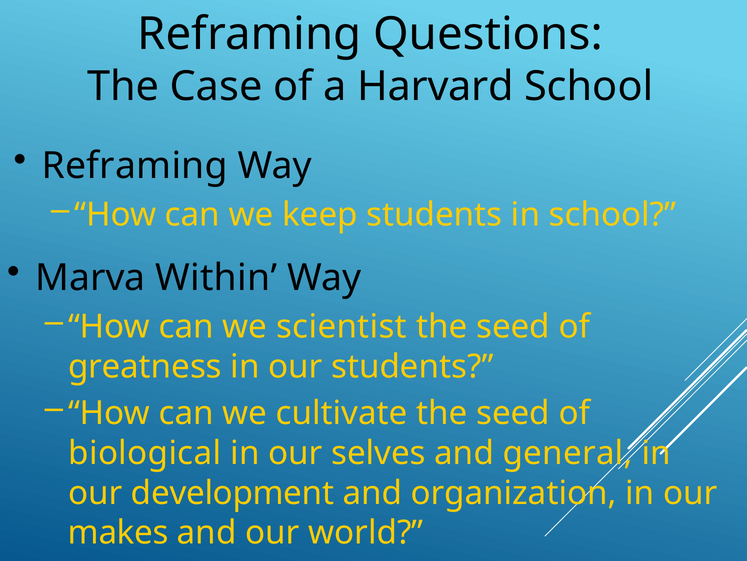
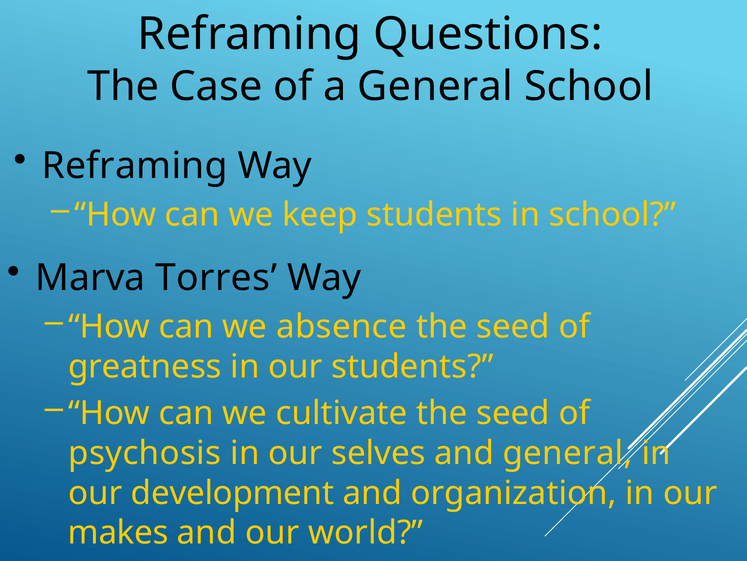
a Harvard: Harvard -> General (435, 86)
Within: Within -> Torres (216, 278)
scientist: scientist -> absence (342, 326)
biological: biological -> psychosis (145, 453)
